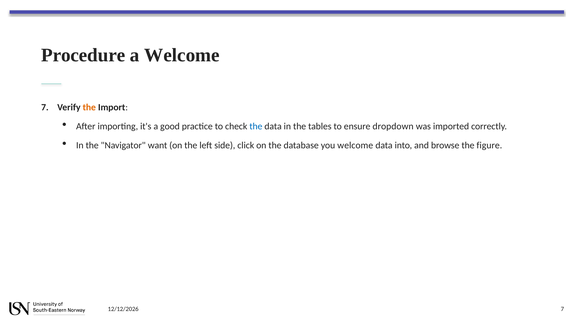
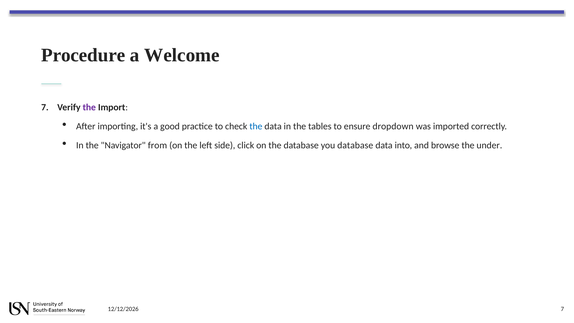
the colour: orange -> purple (89, 107)
want: want -> from (157, 145)
you welcome: welcome -> database (355, 145)
figure: figure -> under (489, 145)
